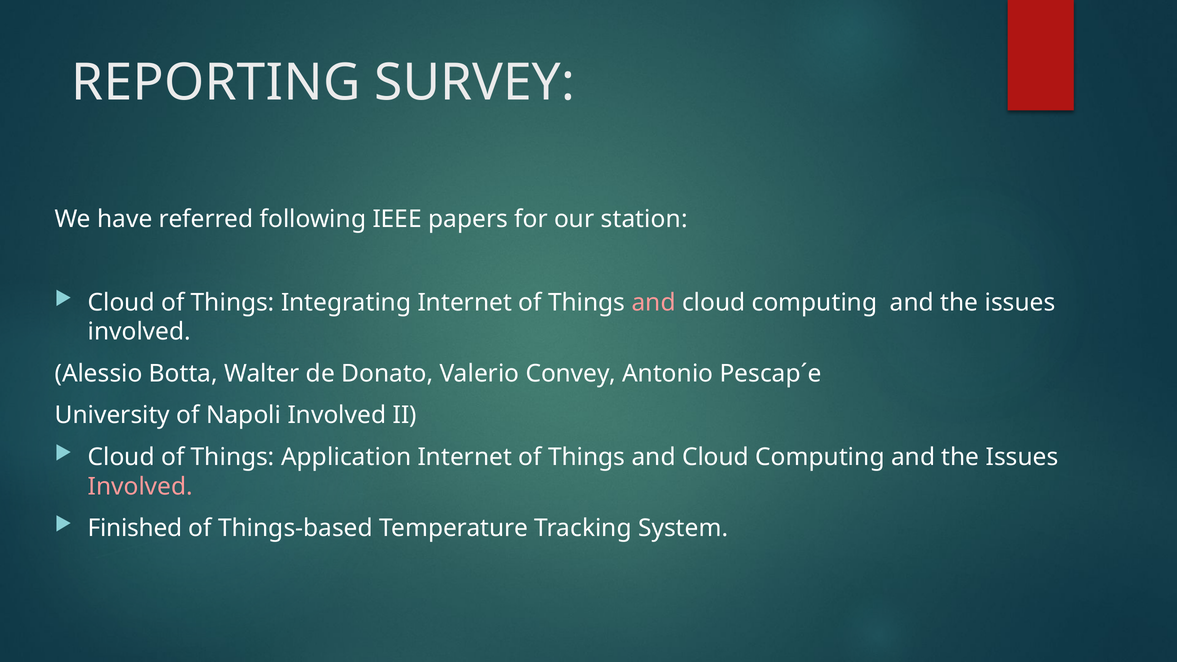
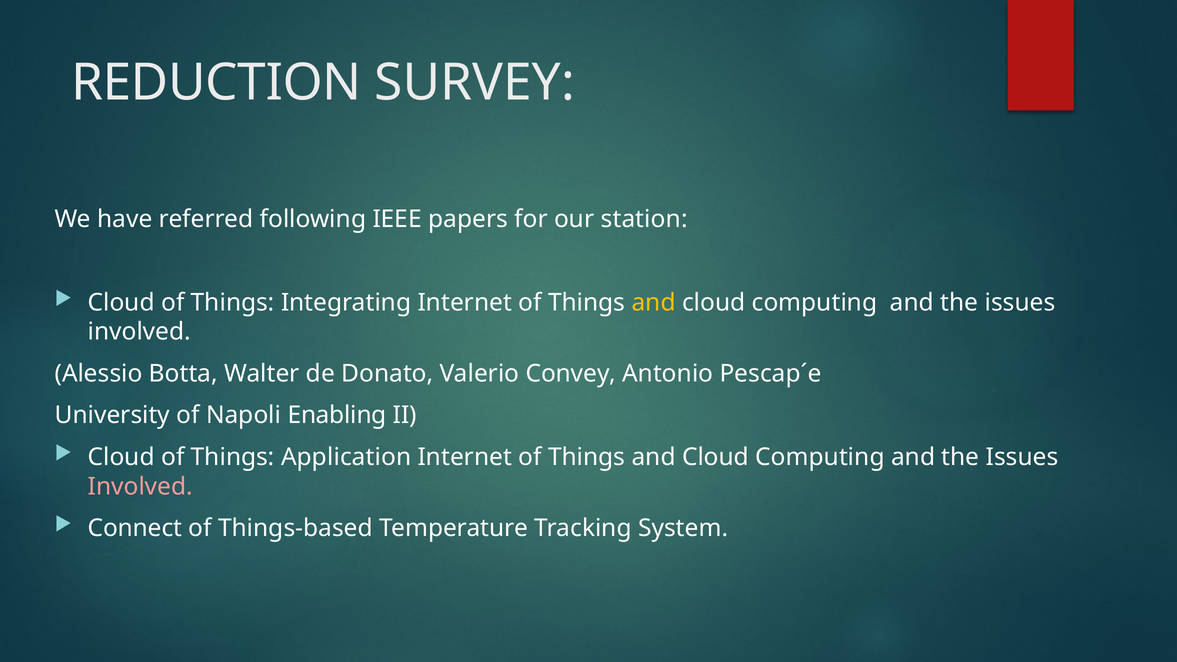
REPORTING: REPORTING -> REDUCTION (216, 83)
and colour: pink -> yellow (654, 302)
Napoli Involved: Involved -> Enabling (337, 415)
Finished: Finished -> Connect (135, 528)
